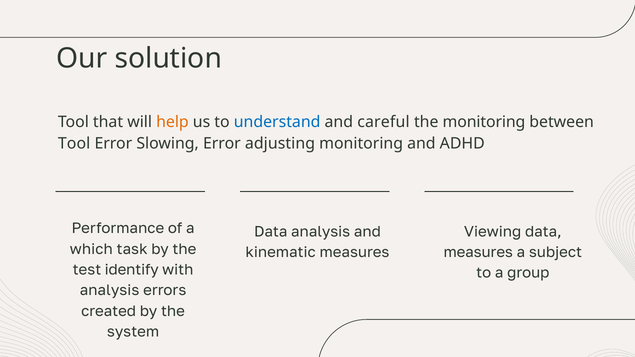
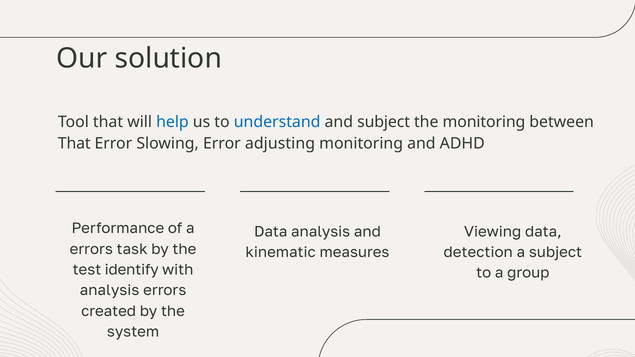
help colour: orange -> blue (172, 122)
and careful: careful -> subject (384, 122)
Tool: Tool -> That (74, 144)
which: which -> errors (91, 249)
measures: measures -> detection (478, 252)
